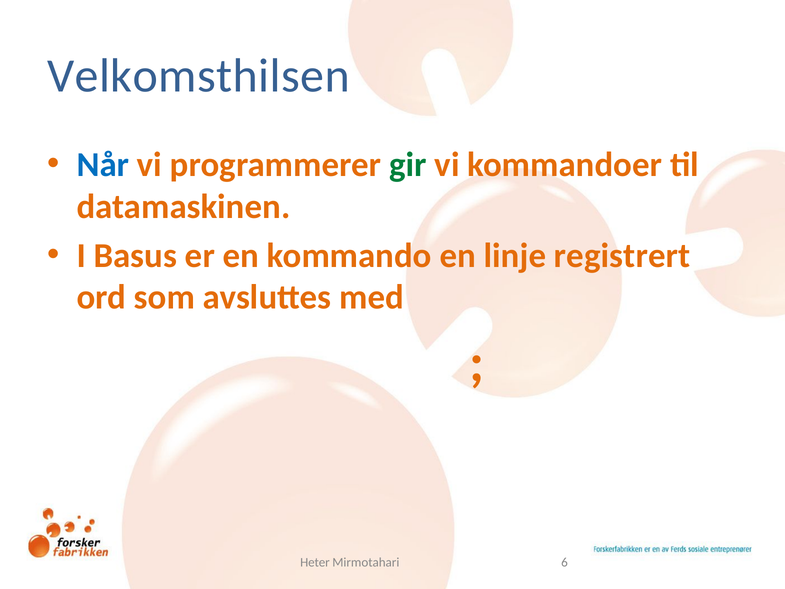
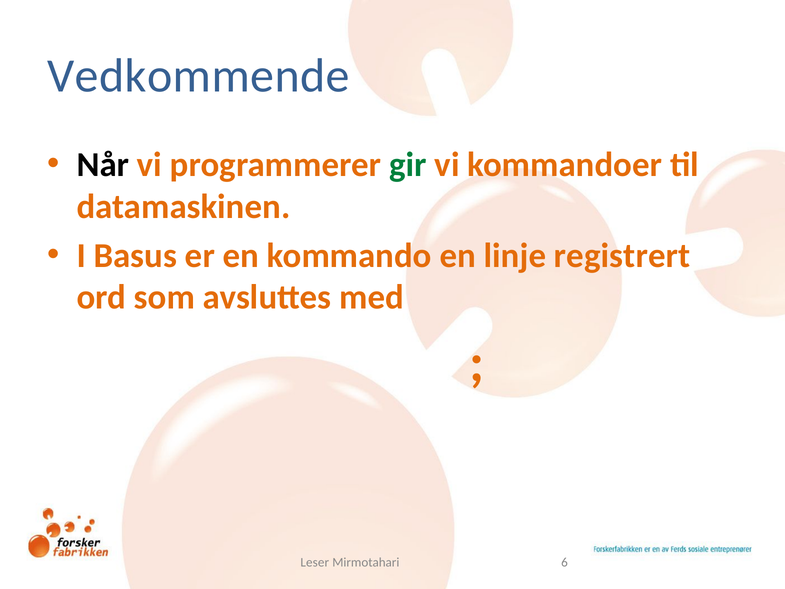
Velkomsthilsen: Velkomsthilsen -> Vedkommende (198, 76)
Når colour: blue -> black (103, 165)
Heter: Heter -> Leser (315, 562)
